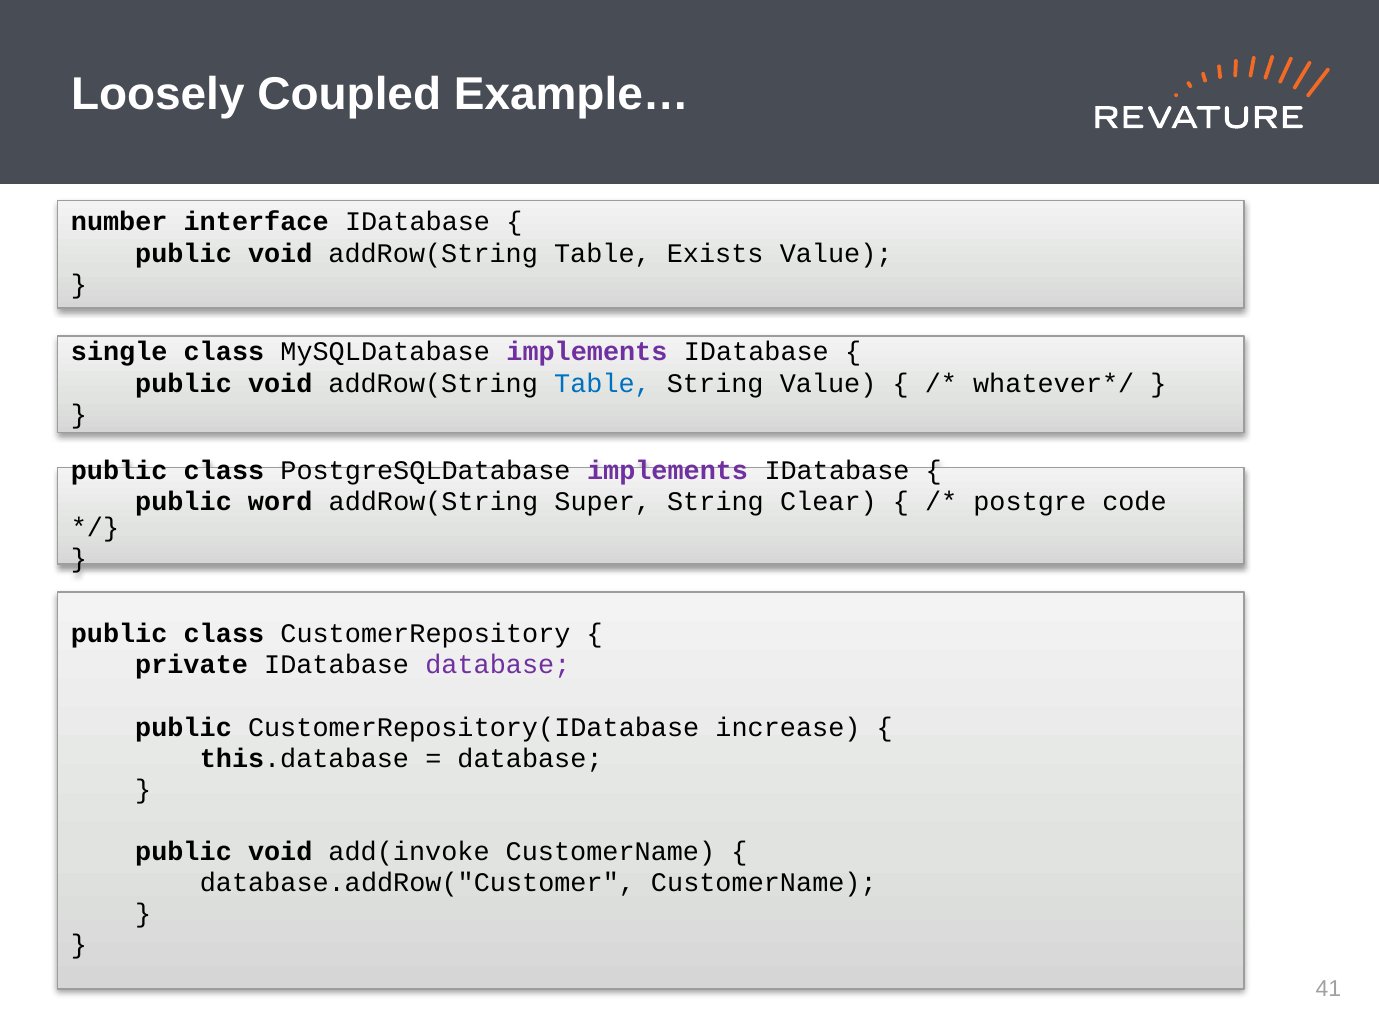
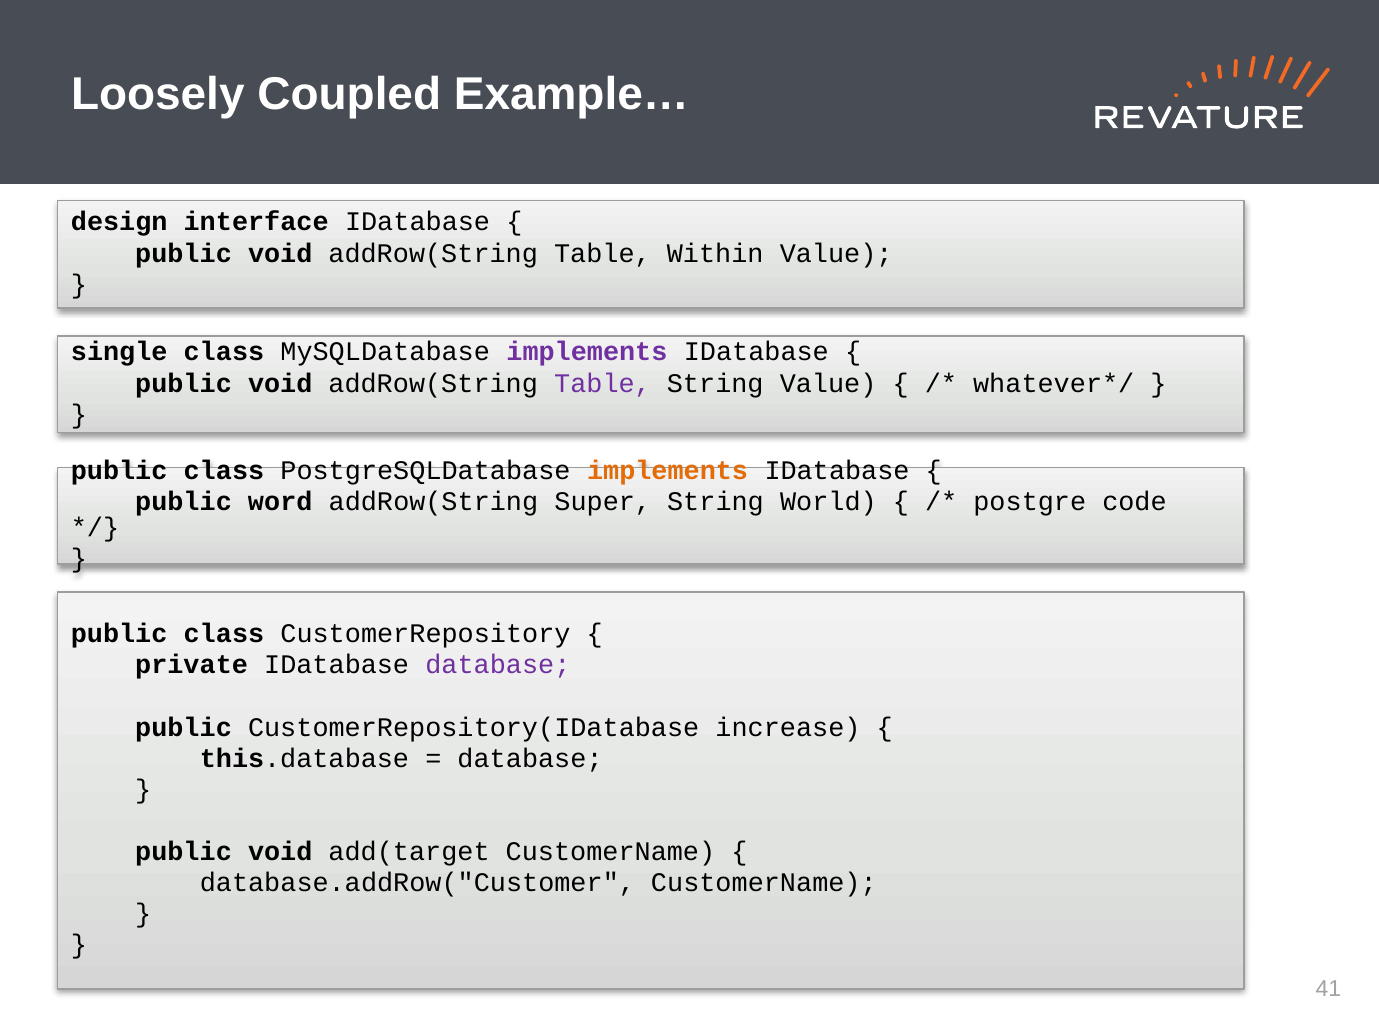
number: number -> design (119, 222)
Exists: Exists -> Within (715, 253)
Table colour: blue -> purple (602, 383)
implements colour: purple -> orange (668, 471)
Clear: Clear -> World (828, 502)
add(invoke: add(invoke -> add(target (409, 852)
